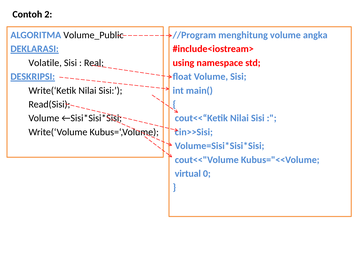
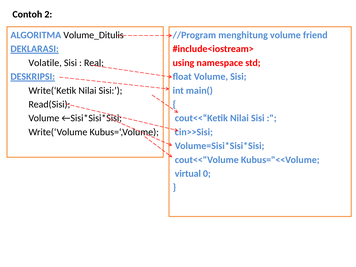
Volume_Public: Volume_Public -> Volume_Ditulis (94, 35)
angka: angka -> friend (315, 35)
